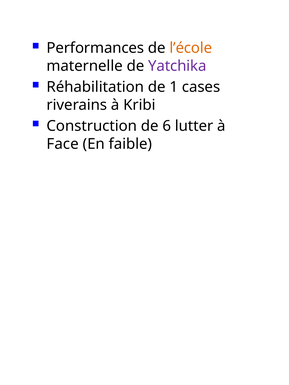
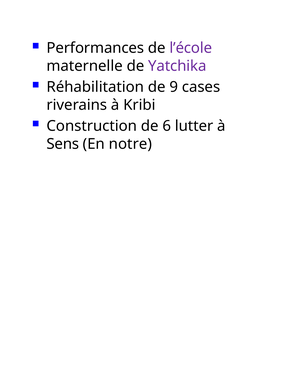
l’école colour: orange -> purple (191, 48)
1: 1 -> 9 (174, 87)
Face: Face -> Sens (63, 144)
faible: faible -> notre (130, 144)
